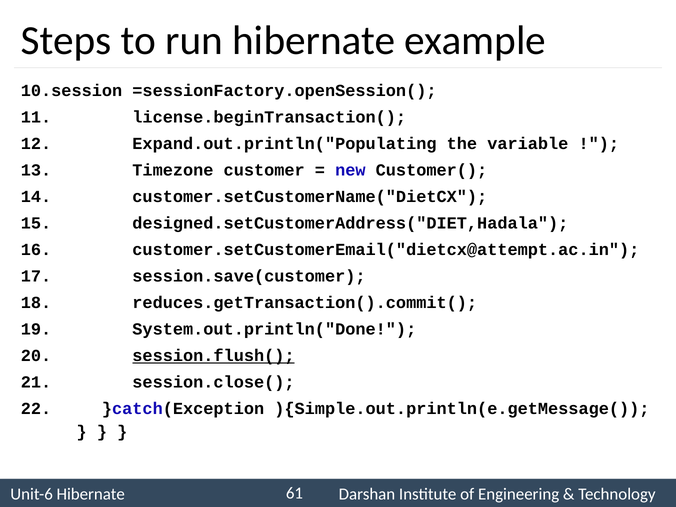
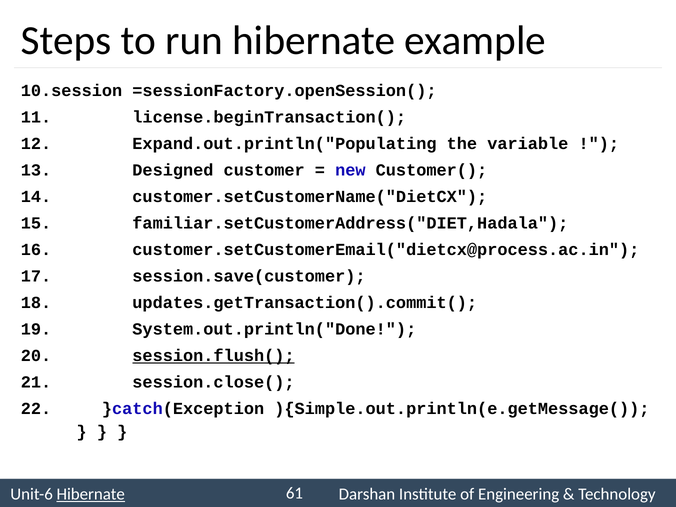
Timezone: Timezone -> Designed (173, 170)
designed.setCustomerAddress("DIET,Hadala: designed.setCustomerAddress("DIET,Hadala -> familiar.setCustomerAddress("DIET,Hadala (350, 223)
customer.setCustomerEmail("dietcx@attempt.ac.in: customer.setCustomerEmail("dietcx@attempt.ac.in -> customer.setCustomerEmail("dietcx@process.ac.in (386, 250)
reduces.getTransaction().commit(: reduces.getTransaction().commit( -> updates.getTransaction().commit( (305, 303)
Hibernate underline: none -> present (91, 494)
